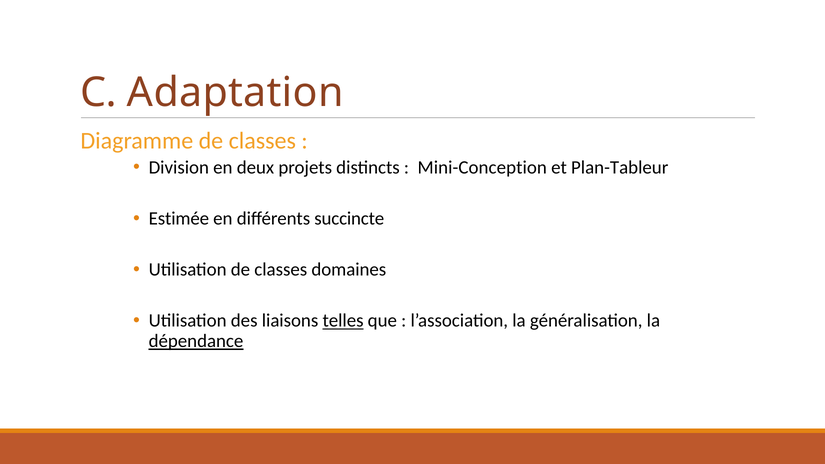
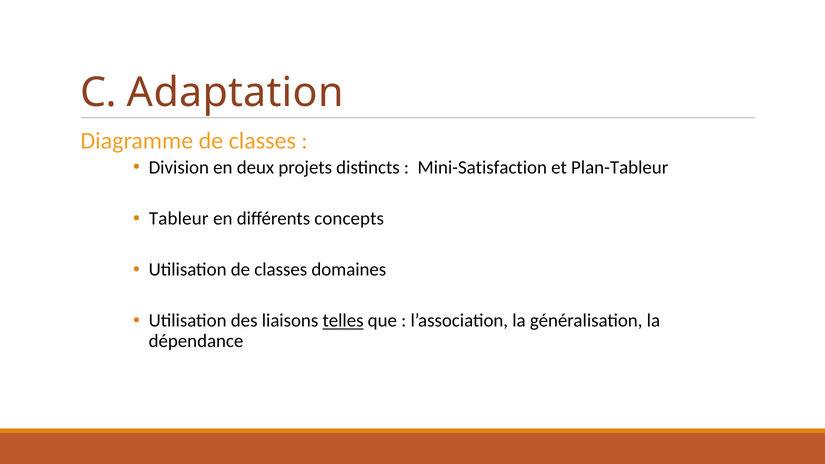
Mini-Conception: Mini-Conception -> Mini-Satisfaction (482, 167)
Estimée: Estimée -> Tableur (179, 219)
succincte: succincte -> concepts (349, 219)
dépendance underline: present -> none (196, 341)
